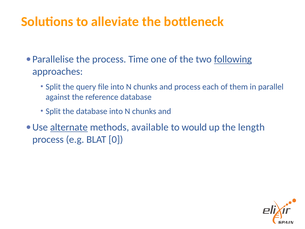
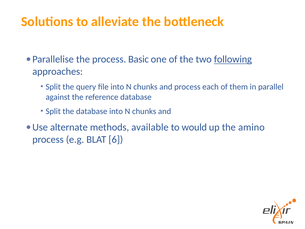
Time: Time -> Basic (139, 59)
alternate underline: present -> none (69, 127)
length: length -> amino (251, 127)
0: 0 -> 6 (116, 139)
